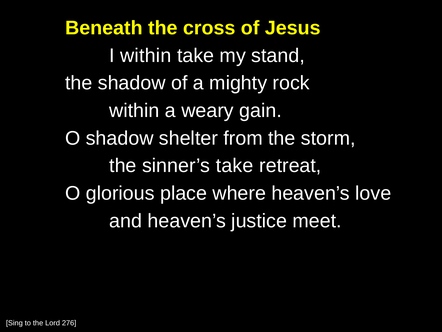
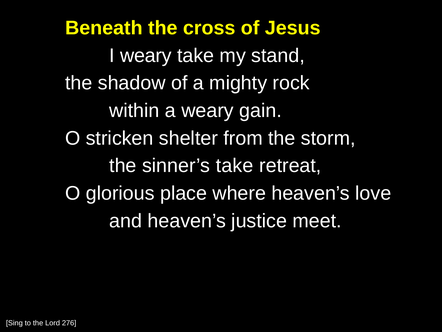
I within: within -> weary (146, 55)
O shadow: shadow -> stricken (120, 138)
